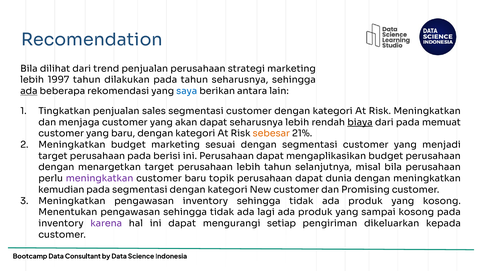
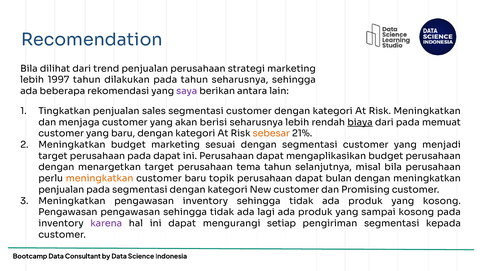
ada underline: present -> none (29, 91)
saya colour: blue -> purple (187, 91)
akan dapat: dapat -> berisi (213, 122)
pada berisi: berisi -> dapat (167, 156)
perusahaan lebih: lebih -> tema (249, 167)
meningkatkan colour: purple -> orange (100, 179)
dunia: dunia -> bulan (339, 179)
kemudian: kemudian -> penjualan (61, 190)
Menentukan: Menentukan -> Pengawasan (68, 212)
pengiriman dikeluarkan: dikeluarkan -> segmentasi (392, 224)
